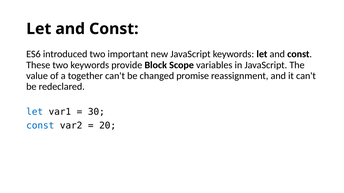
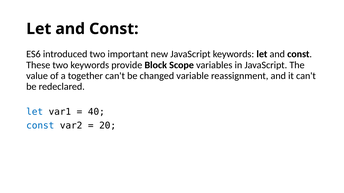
promise: promise -> variable (193, 76)
30: 30 -> 40 (96, 112)
